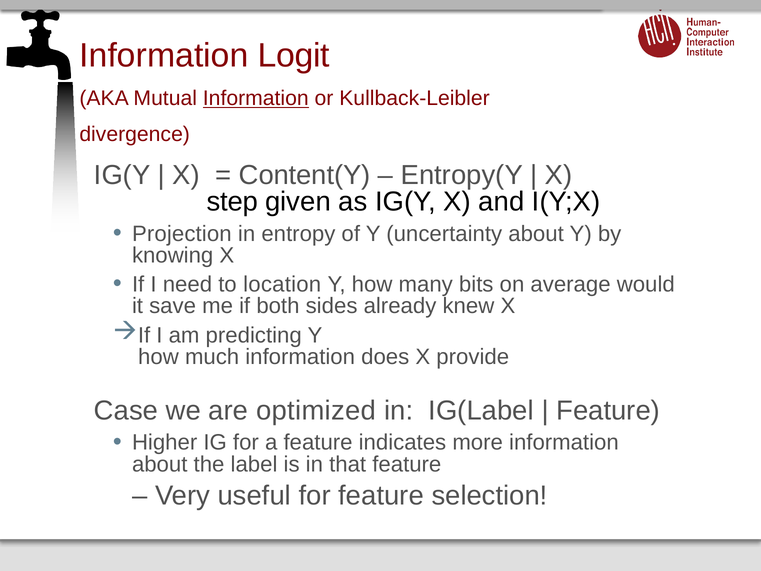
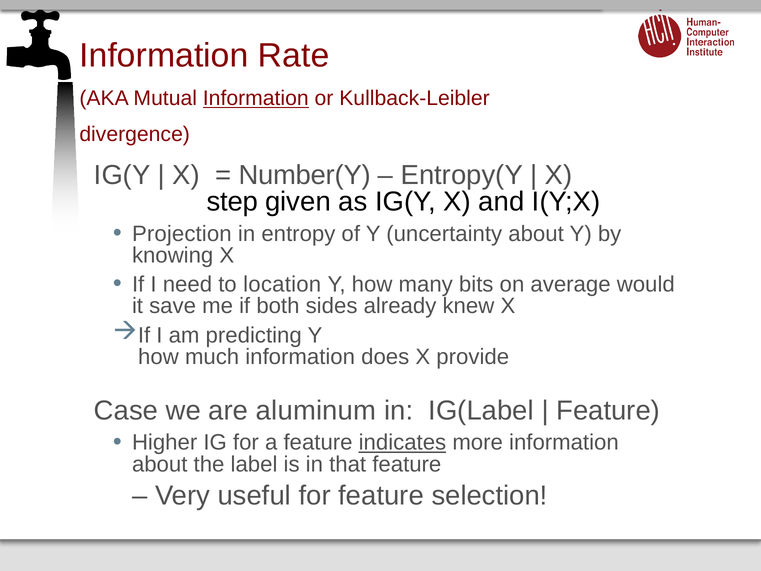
Logit: Logit -> Rate (294, 56)
Content(Y: Content(Y -> Number(Y (305, 175)
optimized: optimized -> aluminum (316, 411)
indicates underline: none -> present (402, 442)
